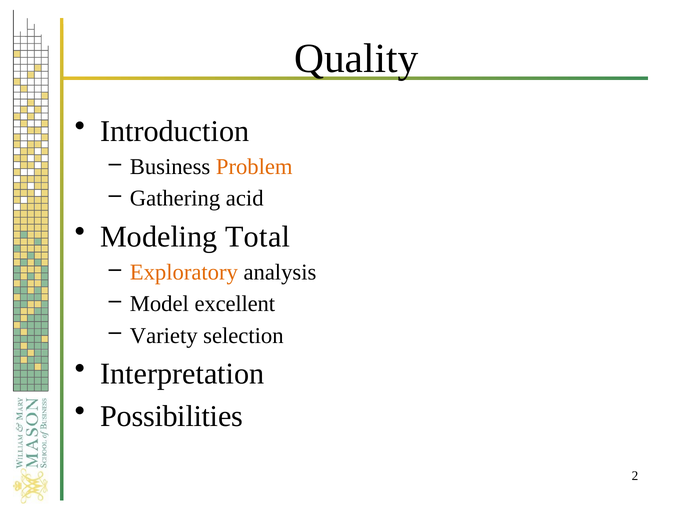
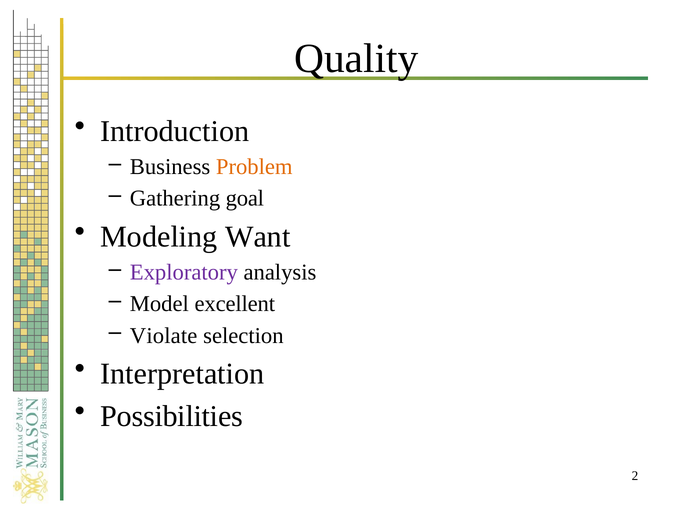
acid: acid -> goal (245, 199)
Total: Total -> Want (258, 237)
Exploratory colour: orange -> purple (184, 272)
Variety: Variety -> Violate (164, 336)
